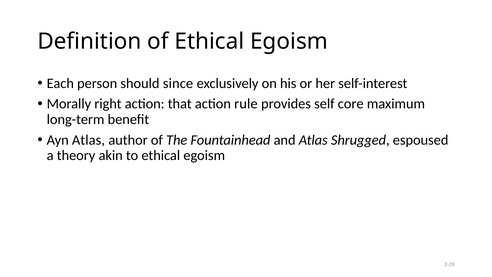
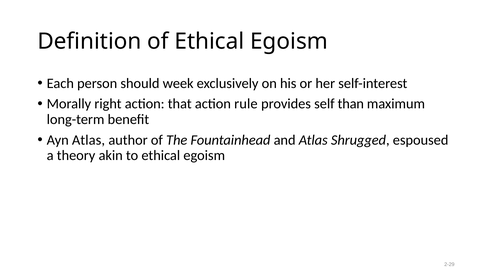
since: since -> week (178, 83)
core: core -> than (351, 104)
